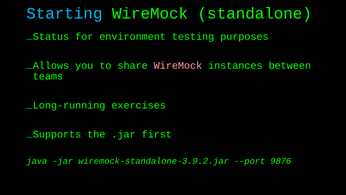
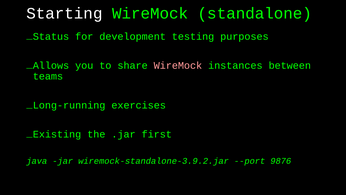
Starting colour: light blue -> white (64, 13)
environment: environment -> development (133, 36)
Supports: Supports -> Existing (57, 134)
